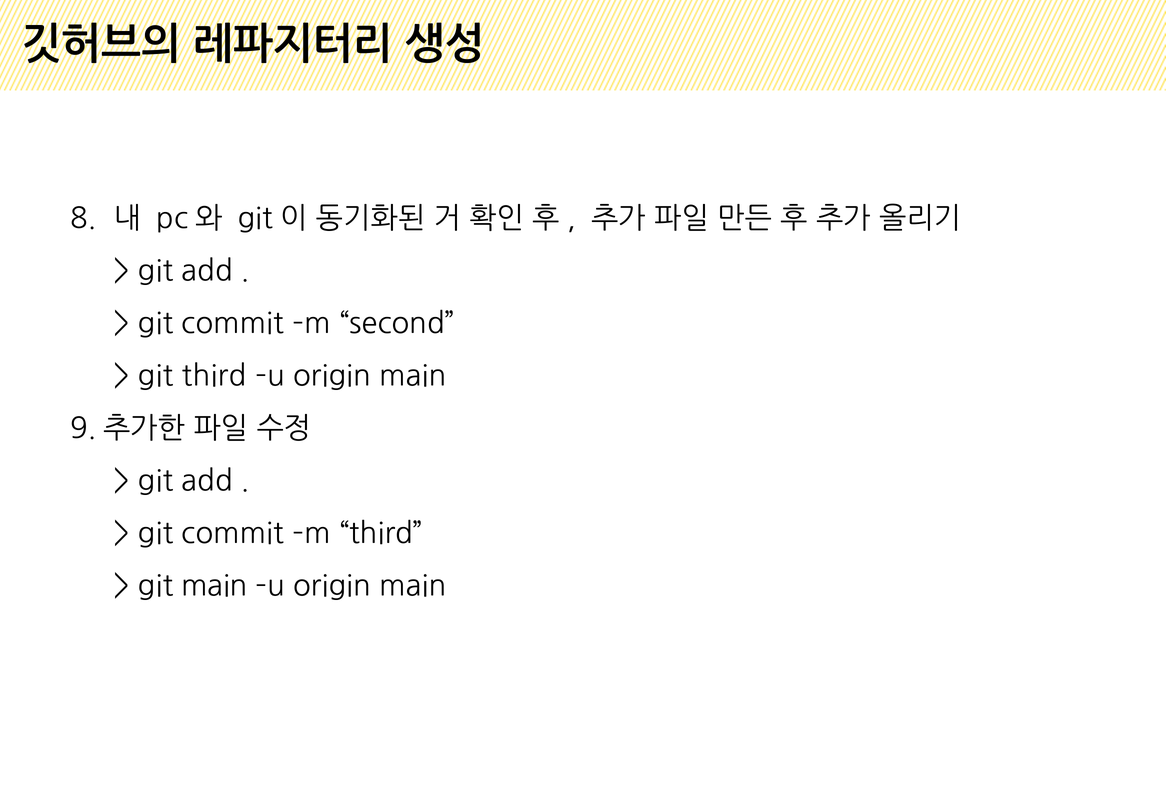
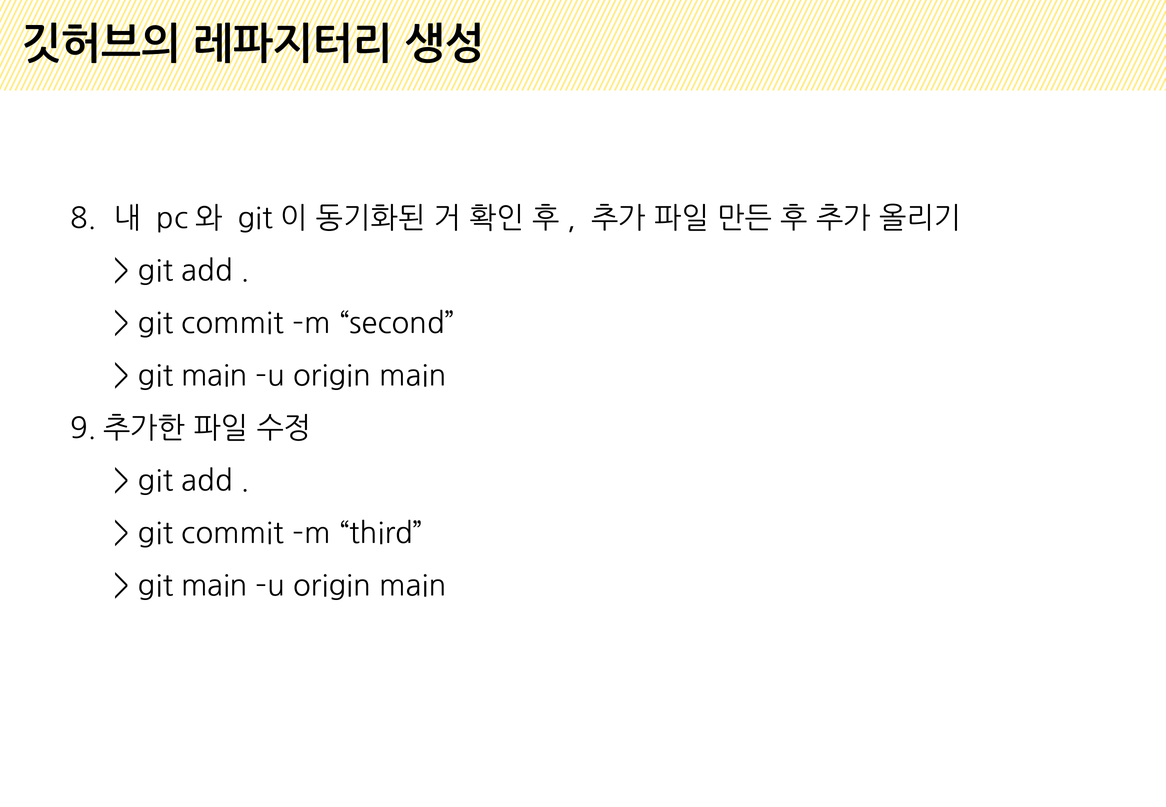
third: third -> main (214, 376)
